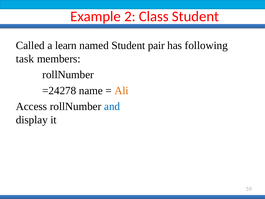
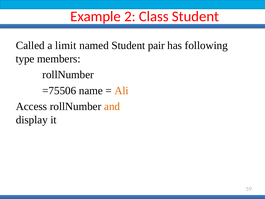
learn: learn -> limit (66, 45)
task: task -> type (25, 59)
=24278: =24278 -> =75506 (59, 90)
and colour: blue -> orange (112, 106)
